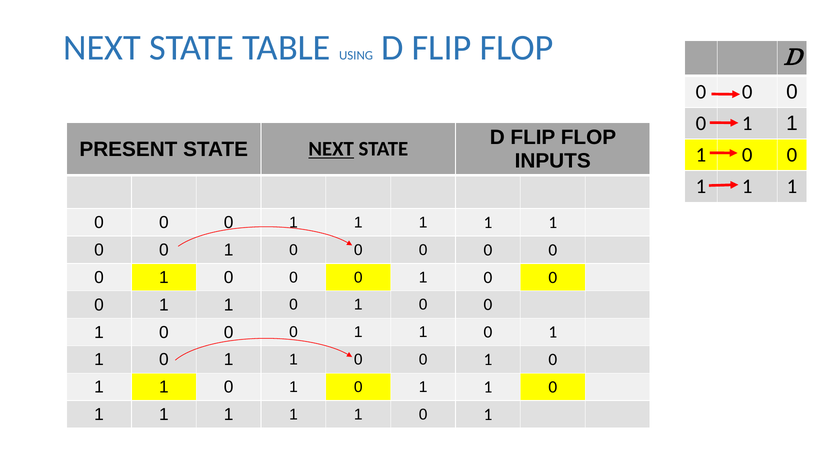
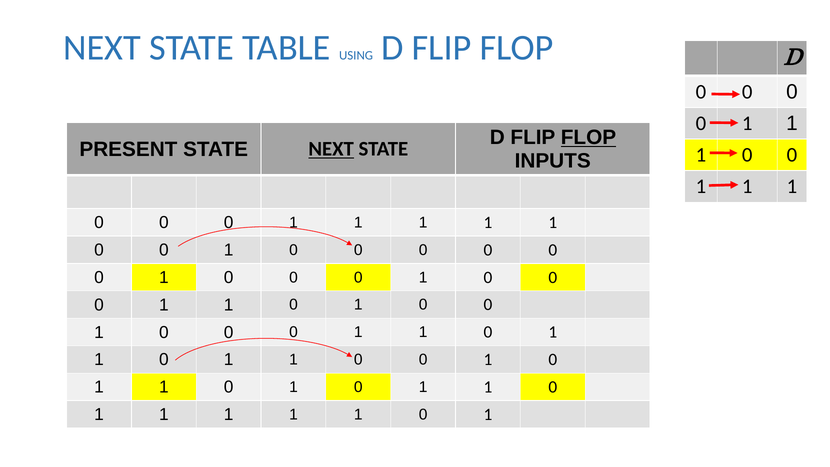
FLOP underline: none -> present (588, 138)
